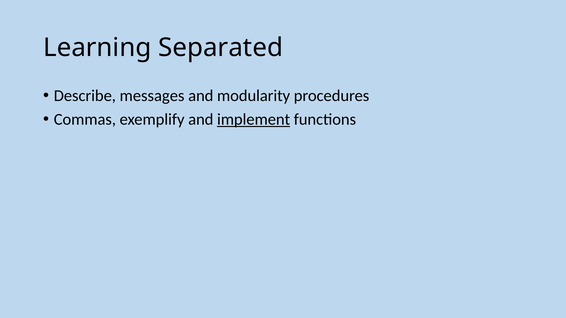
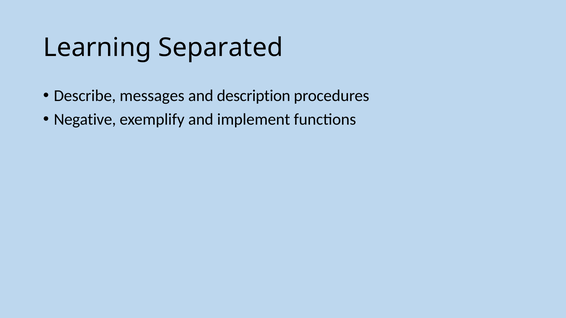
modularity: modularity -> description (254, 96)
Commas: Commas -> Negative (85, 119)
implement underline: present -> none (254, 119)
